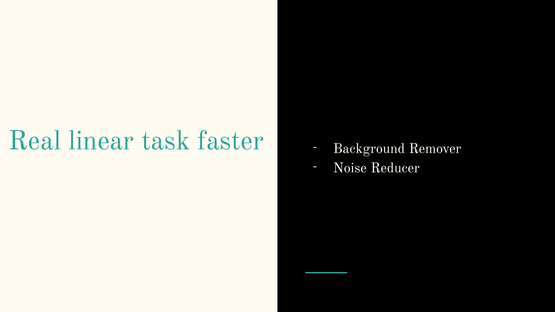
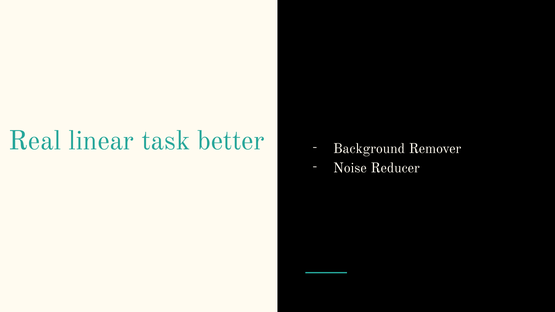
faster: faster -> better (231, 141)
